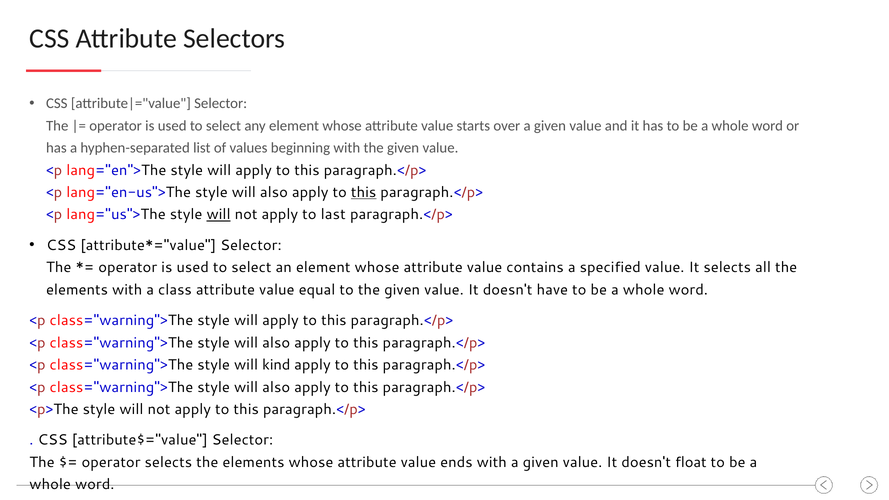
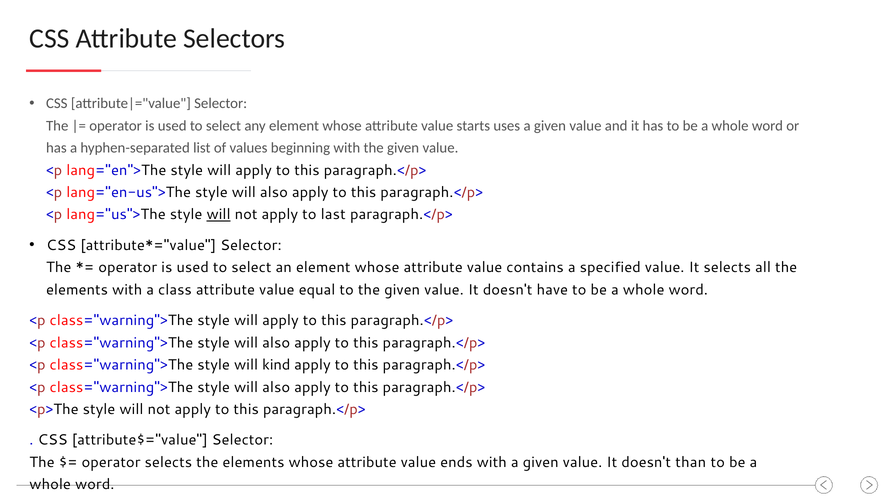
over: over -> uses (507, 126)
this underline: present -> none (364, 192)
float: float -> than (691, 462)
